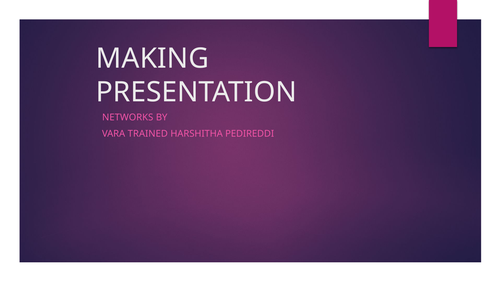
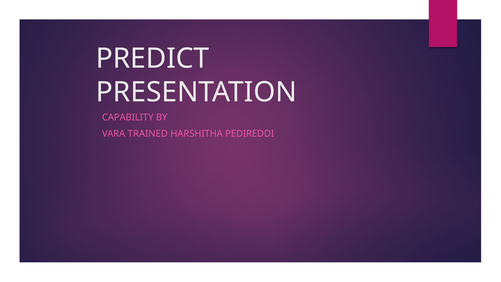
MAKING: MAKING -> PREDICT (153, 58)
NETWORKS: NETWORKS -> CAPABILITY (128, 117)
